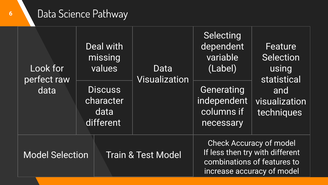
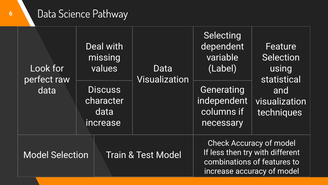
different: different -> increase (103, 123)
